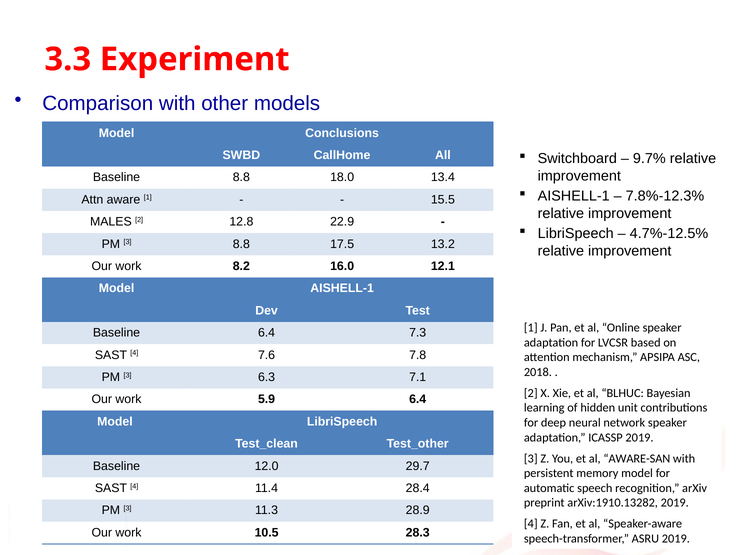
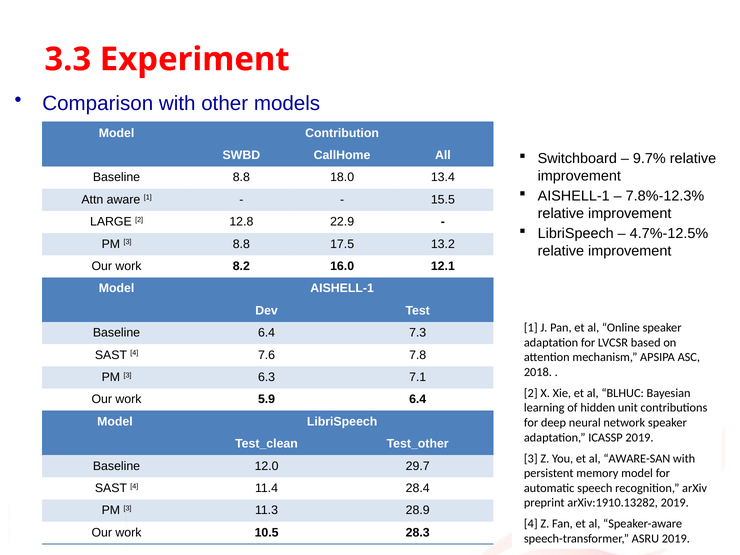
Conclusions: Conclusions -> Contribution (342, 133)
MALES: MALES -> LARGE (111, 222)
